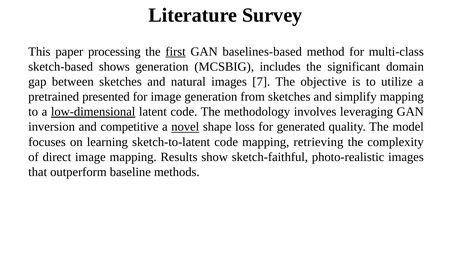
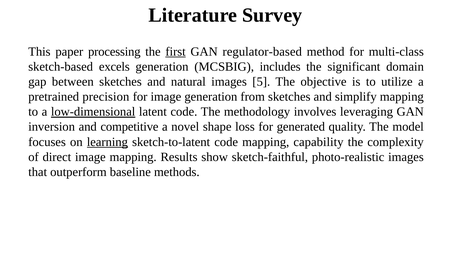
baselines-based: baselines-based -> regulator-based (262, 51)
shows: shows -> excels (114, 67)
7: 7 -> 5 (261, 82)
presented: presented -> precision (106, 97)
novel underline: present -> none (185, 127)
learning underline: none -> present (107, 142)
retrieving: retrieving -> capability (318, 142)
